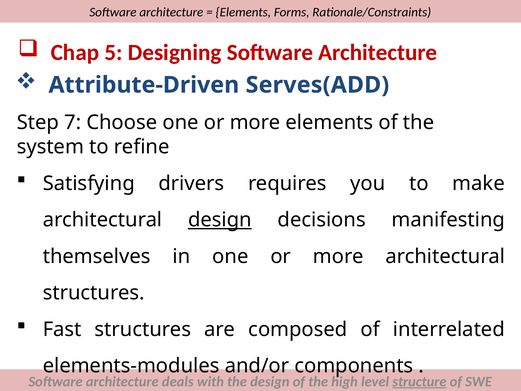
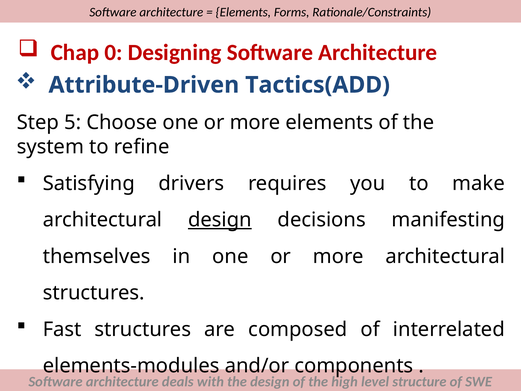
5: 5 -> 0 (114, 53)
Serves(ADD: Serves(ADD -> Tactics(ADD (318, 85)
7: 7 -> 5 (73, 122)
structure underline: present -> none (419, 381)
